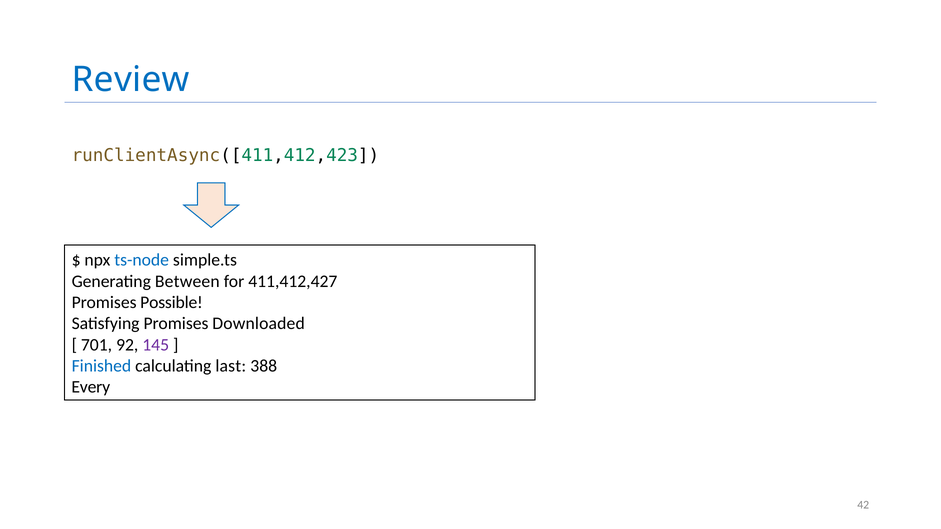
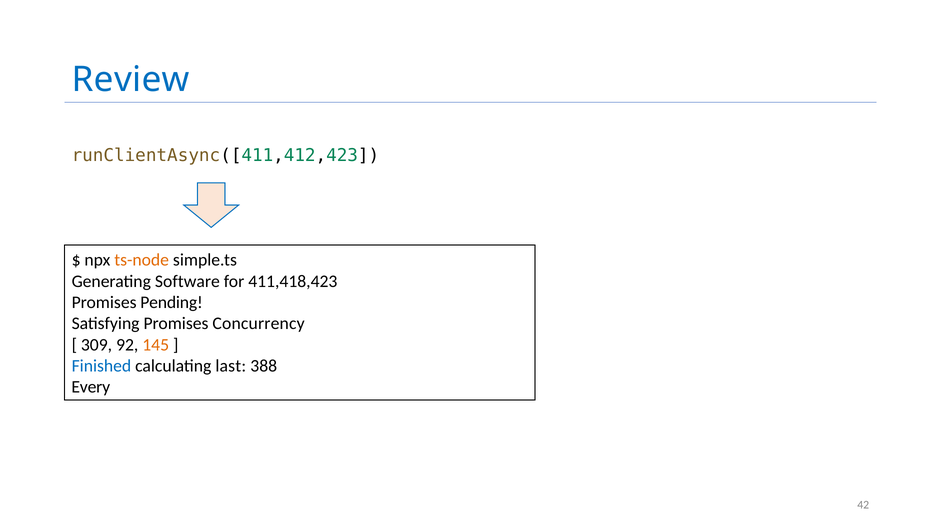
ts-node colour: blue -> orange (142, 260)
Between: Between -> Software (187, 281)
411,412,427: 411,412,427 -> 411,418,423 (293, 281)
Possible: Possible -> Pending (172, 303)
Downloaded: Downloaded -> Concurrency (259, 324)
701: 701 -> 309 (96, 345)
145 colour: purple -> orange (156, 345)
